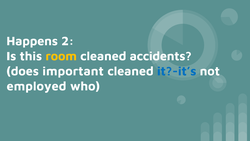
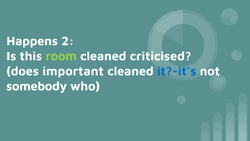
room colour: yellow -> light green (61, 56)
accidents: accidents -> criticised (161, 56)
employed: employed -> somebody (37, 86)
